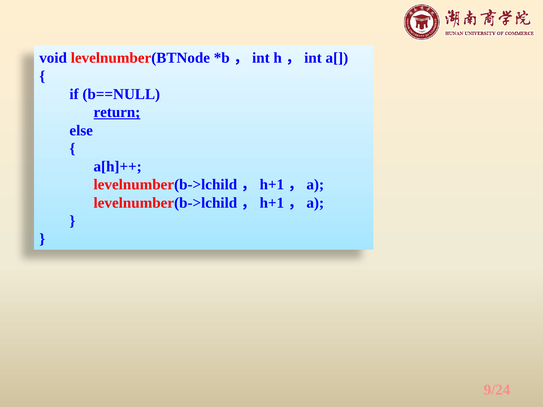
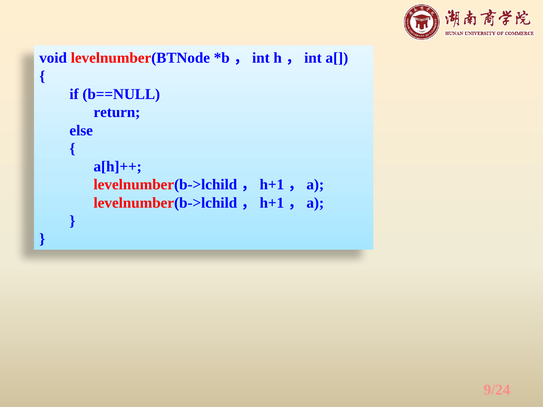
return underline: present -> none (117, 112)
